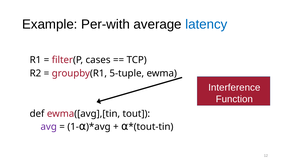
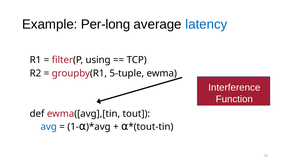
Per-with: Per-with -> Per-long (106, 24)
cases: cases -> using (98, 60)
avg colour: purple -> blue (49, 127)
